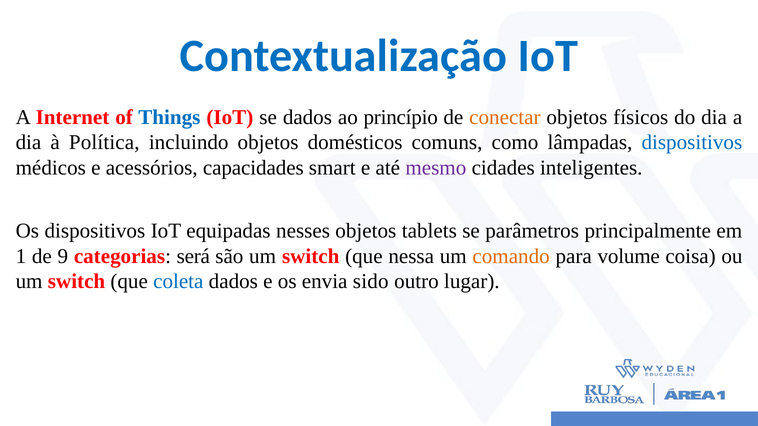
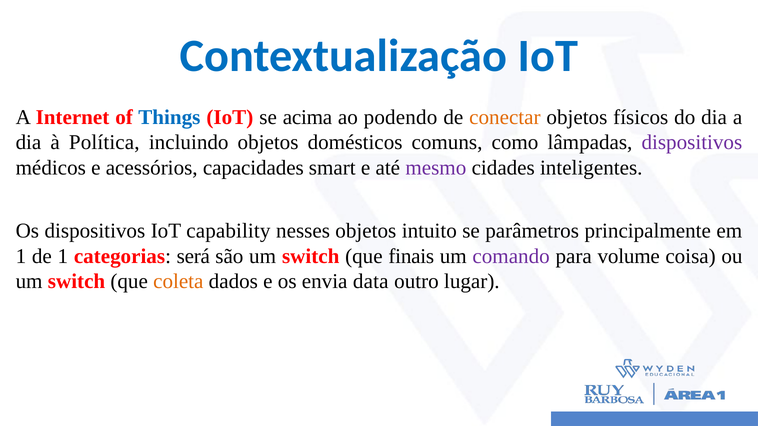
se dados: dados -> acima (308, 117)
princípio: princípio -> podendo (400, 117)
dispositivos colour: blue -> purple (692, 143)
equipadas: equipadas -> capability (228, 231)
tablets: tablets -> intuito (429, 231)
de 9: 9 -> 1 (63, 256)
nessa: nessa -> finais (411, 256)
comando colour: orange -> purple (511, 256)
coleta colour: blue -> orange (178, 282)
sido: sido -> data (371, 282)
